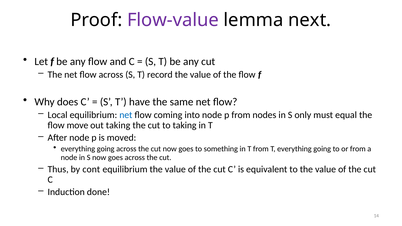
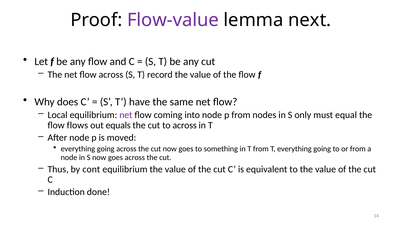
net colour: blue -> purple (126, 115)
move: move -> flows (77, 125)
out taking: taking -> equals (118, 125)
to taking: taking -> across (185, 125)
